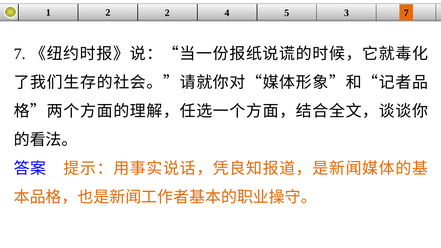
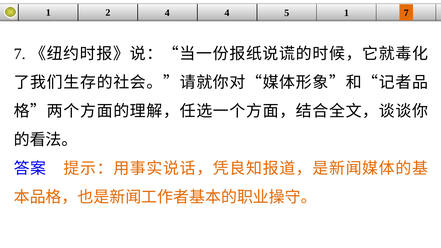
2 2: 2 -> 4 (167, 13)
5 3: 3 -> 1 (346, 13)
